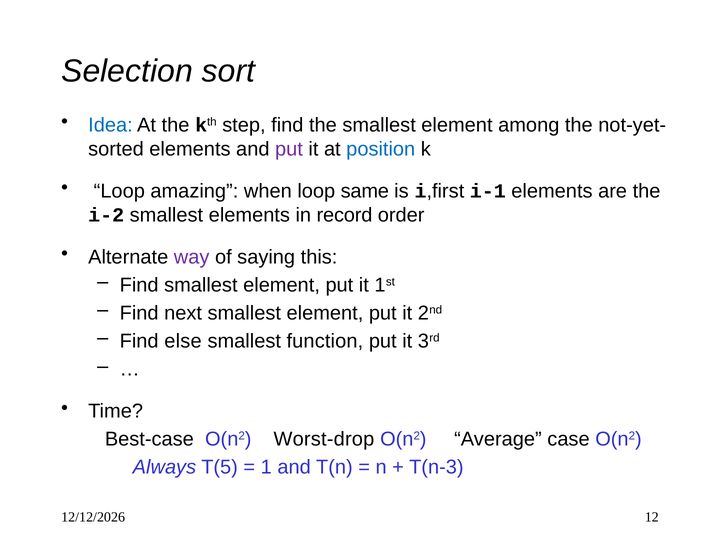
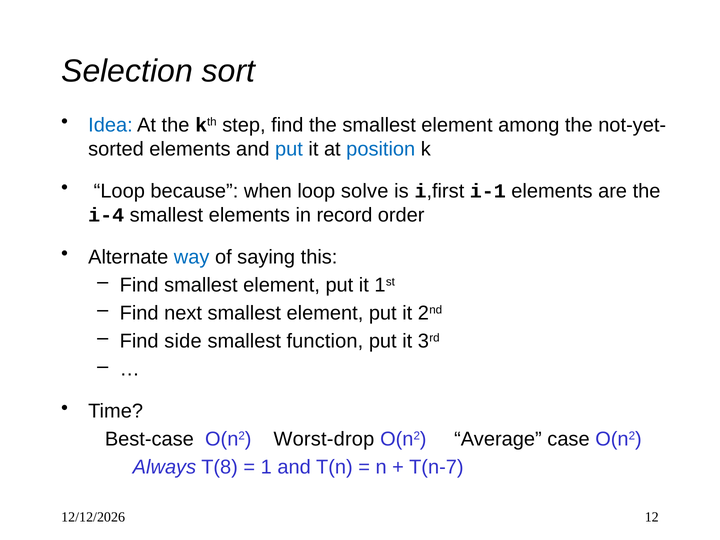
put colour: purple -> blue (289, 149)
amazing: amazing -> because (194, 191)
same: same -> solve (365, 191)
i-2: i-2 -> i-4 (106, 215)
way colour: purple -> blue (192, 257)
else: else -> side (183, 341)
T(5: T(5 -> T(8 (220, 467)
T(n-3: T(n-3 -> T(n-7 (436, 467)
